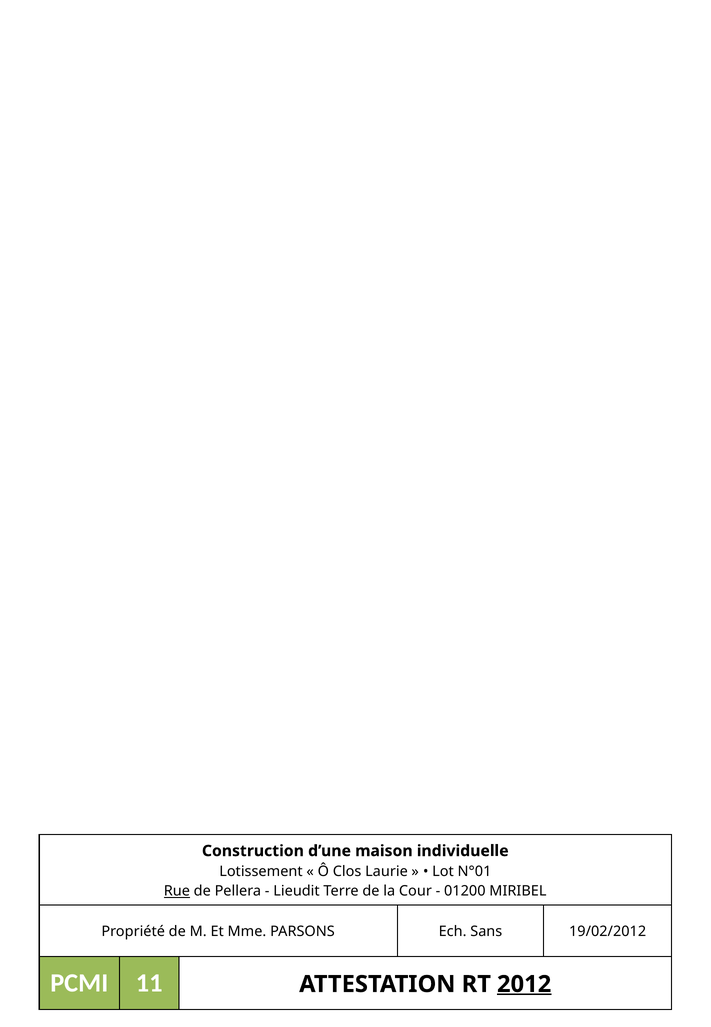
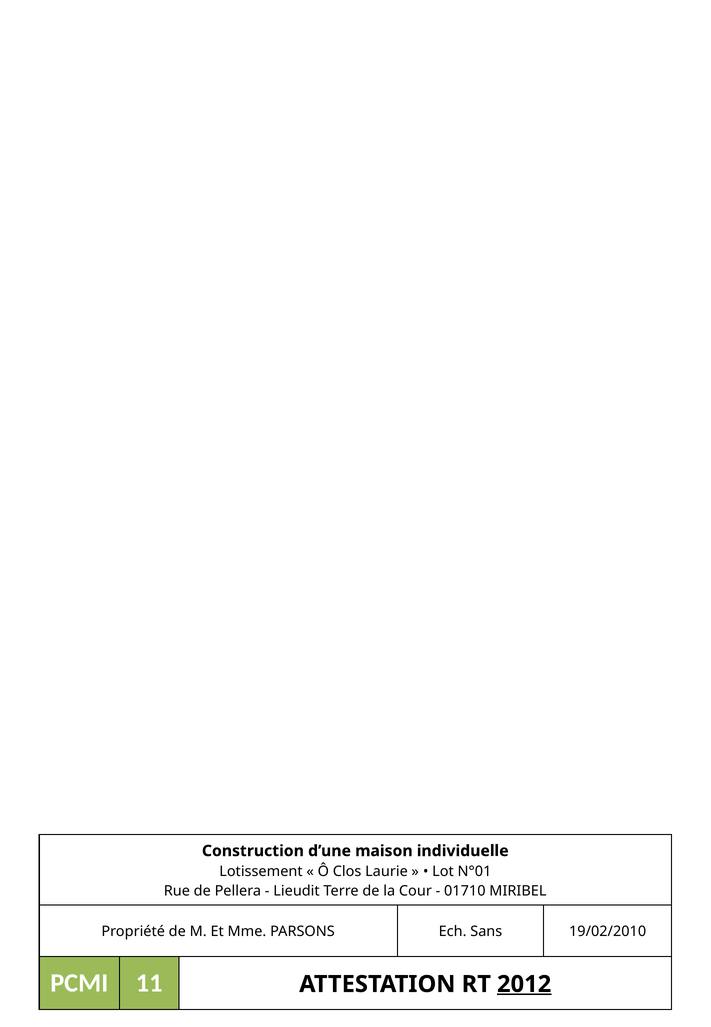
Rue underline: present -> none (177, 891)
01200: 01200 -> 01710 (465, 891)
19/02/2012: 19/02/2012 -> 19/02/2010 (608, 932)
